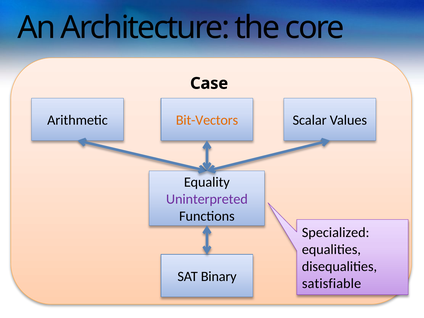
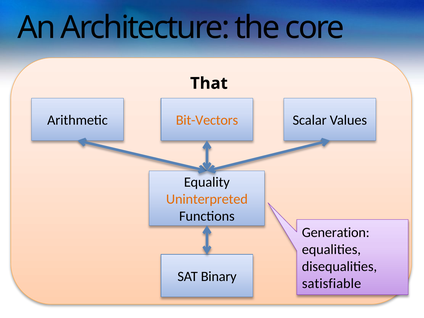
Case: Case -> That (209, 83)
Uninterpreted colour: purple -> orange (207, 199)
Specialized: Specialized -> Generation (336, 233)
